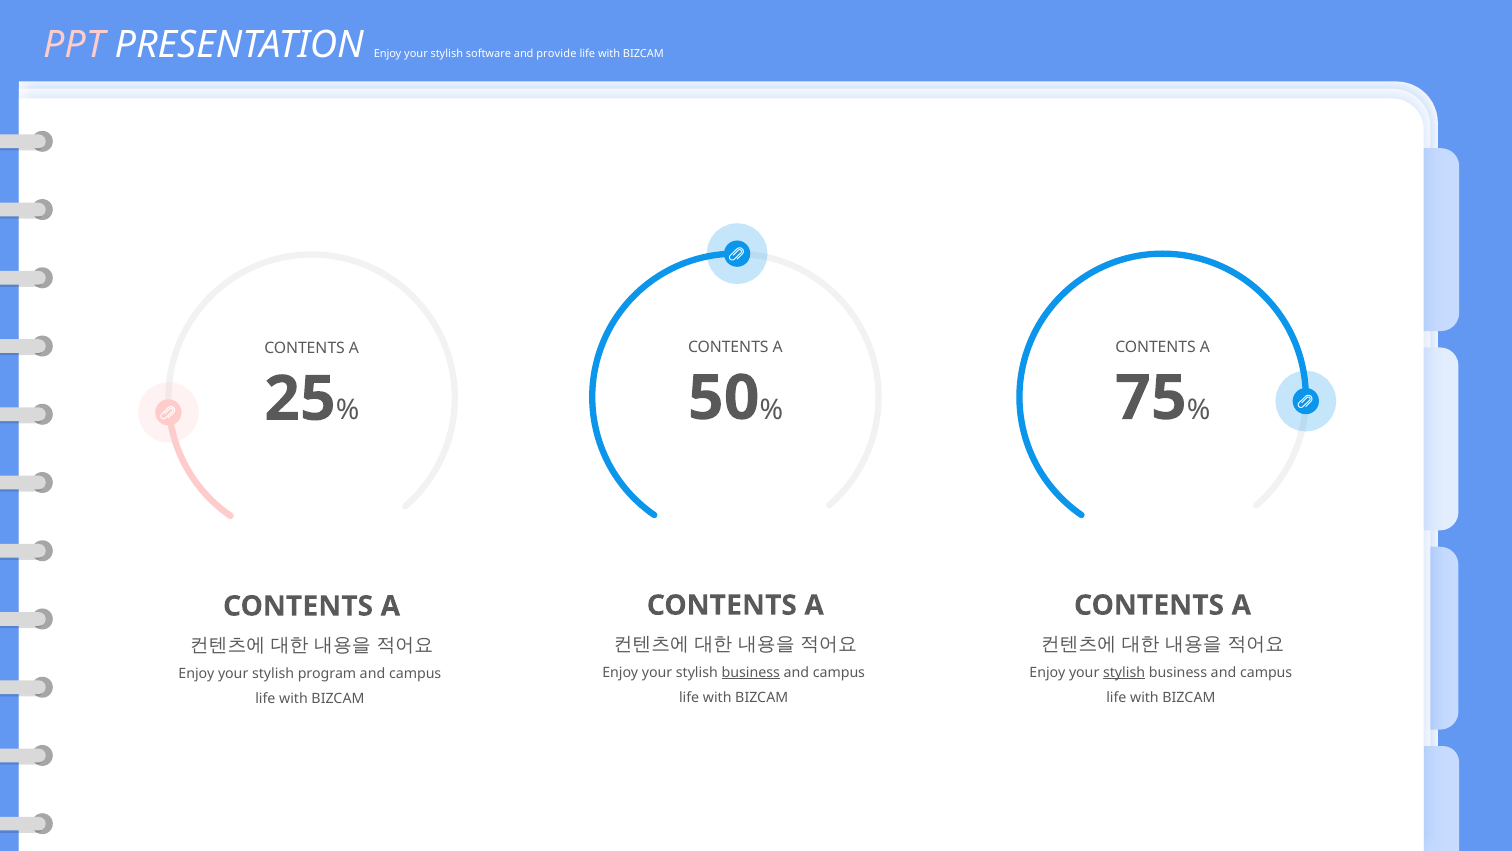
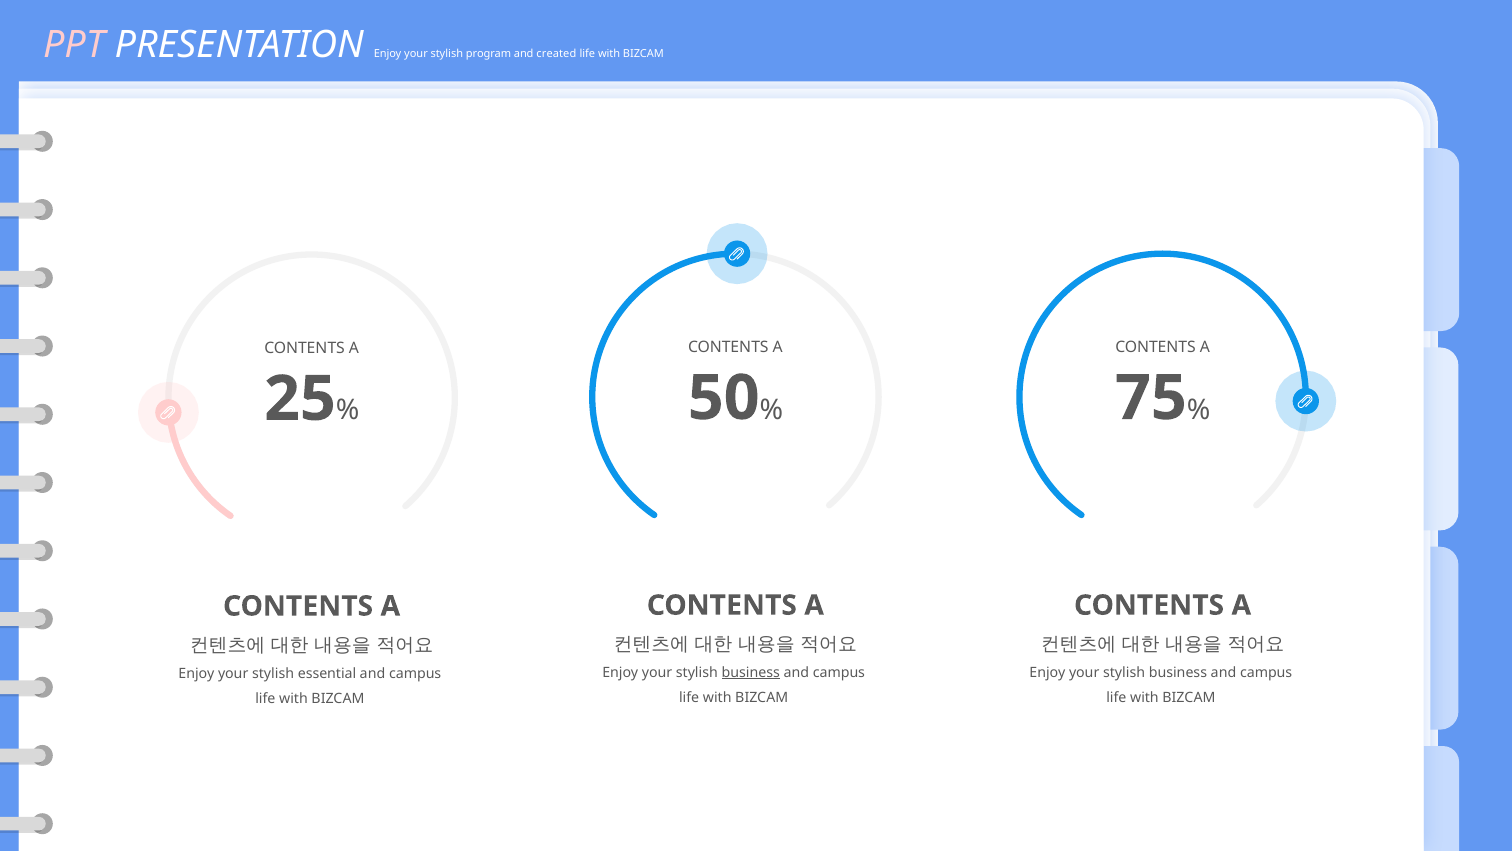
software: software -> program (489, 53)
provide: provide -> created (556, 53)
stylish underline: present -> none (1124, 672)
program: program -> essential (327, 673)
